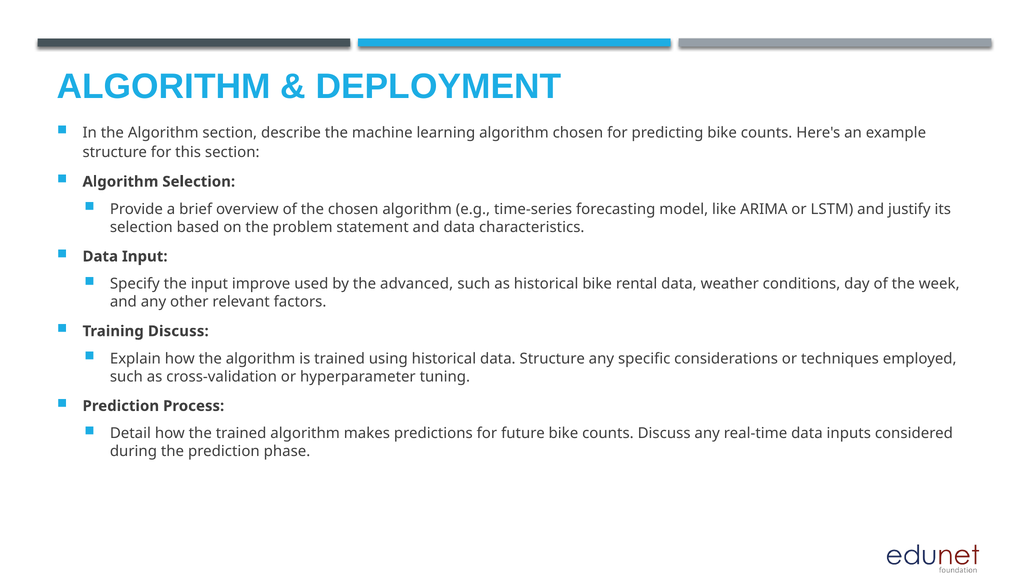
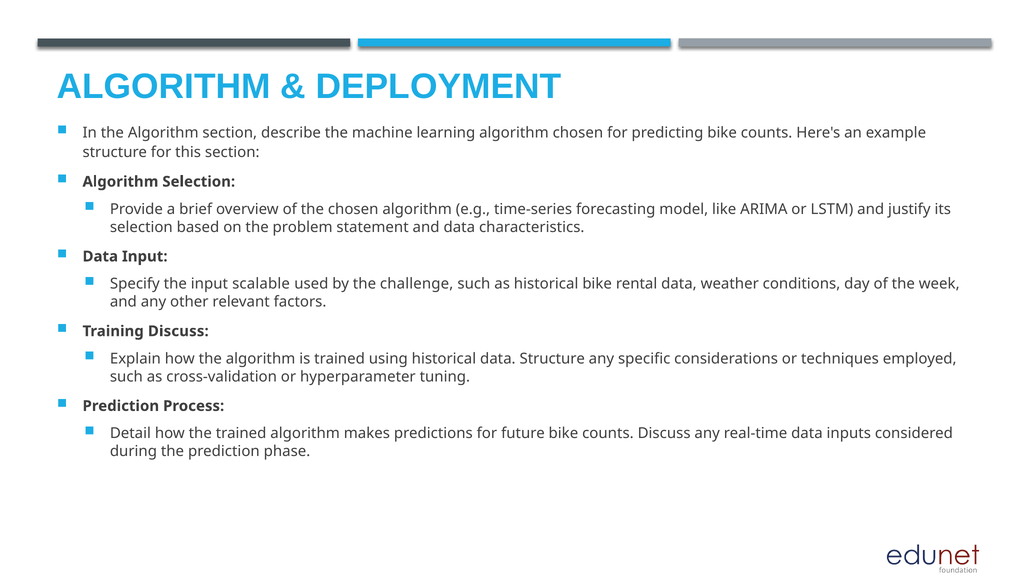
improve: improve -> scalable (261, 284)
advanced: advanced -> challenge (417, 284)
